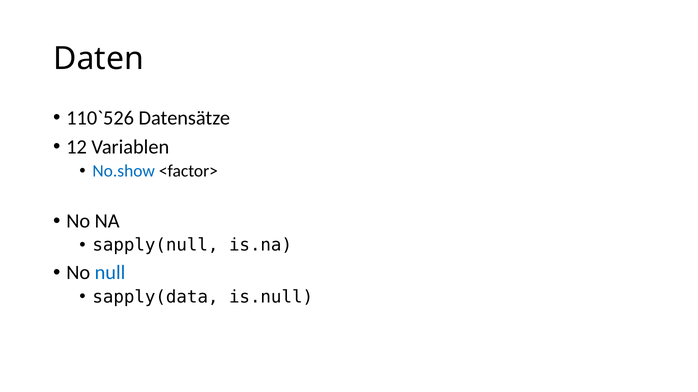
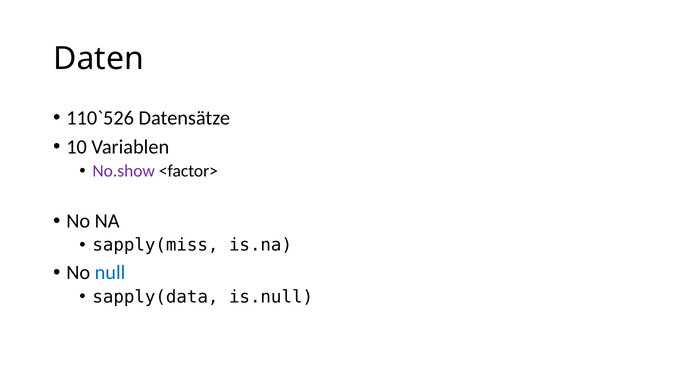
12: 12 -> 10 (77, 147)
No.show colour: blue -> purple (124, 171)
sapply(null: sapply(null -> sapply(miss (155, 246)
